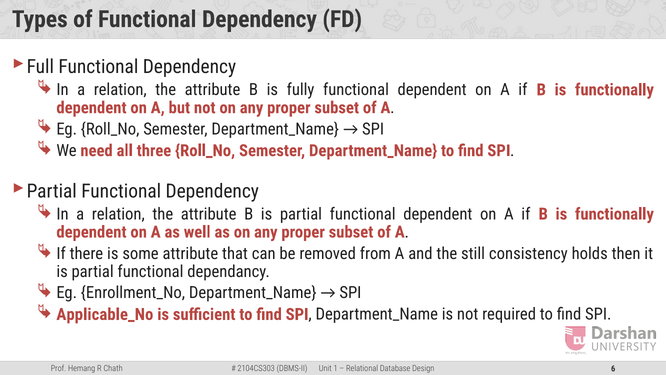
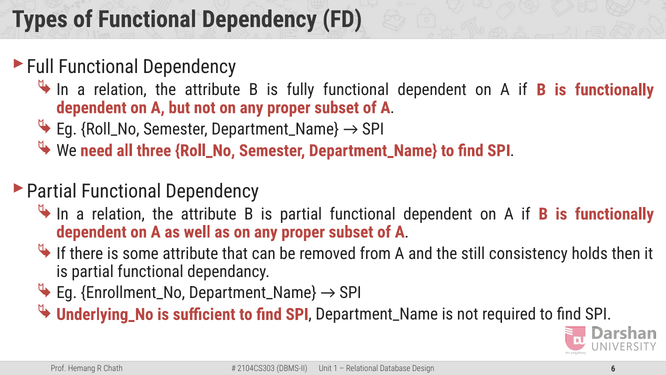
Applicable_No: Applicable_No -> Underlying_No (105, 314)
